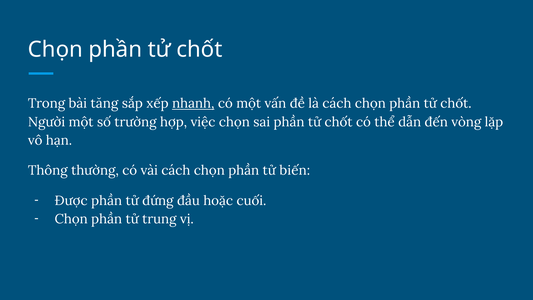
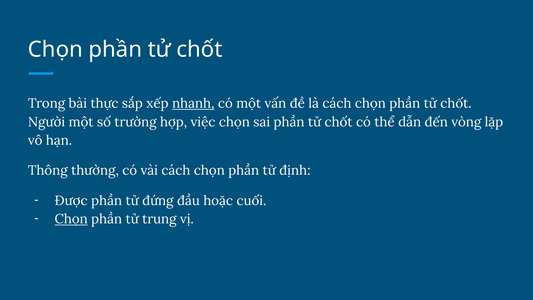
tăng: tăng -> thực (105, 103)
biến: biến -> định (295, 170)
Chọn underline: none -> present (71, 219)
